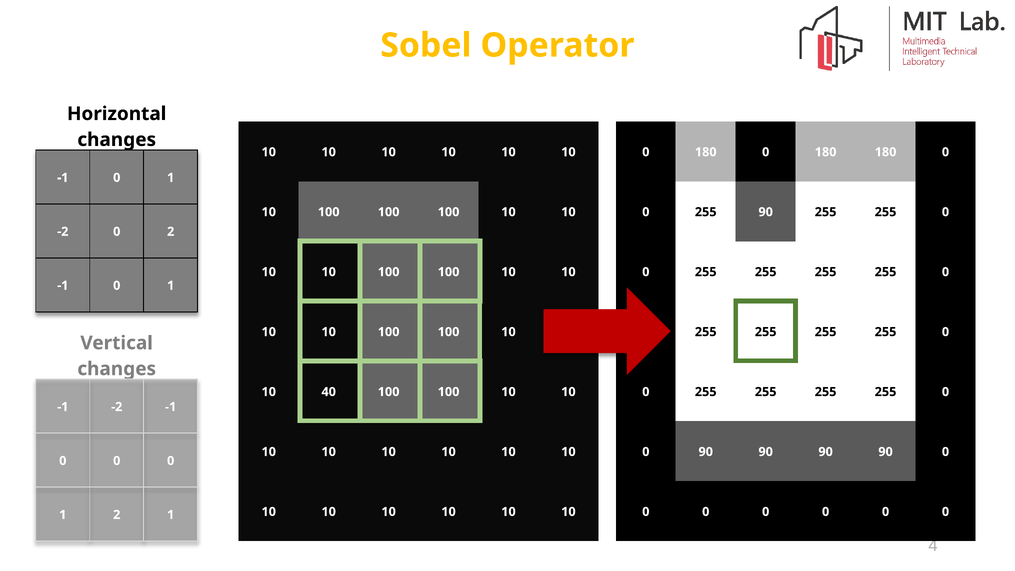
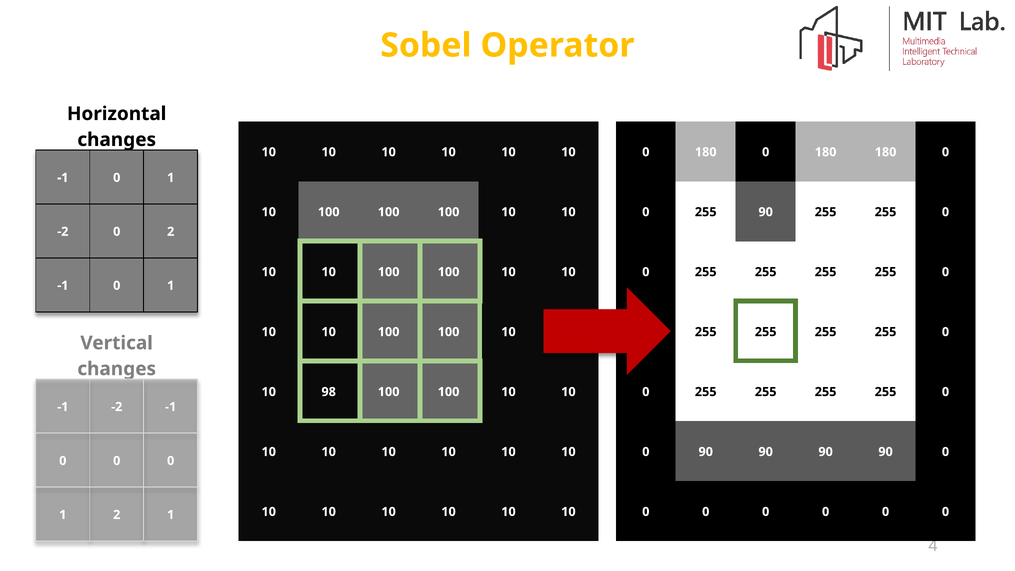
40: 40 -> 98 (329, 392)
